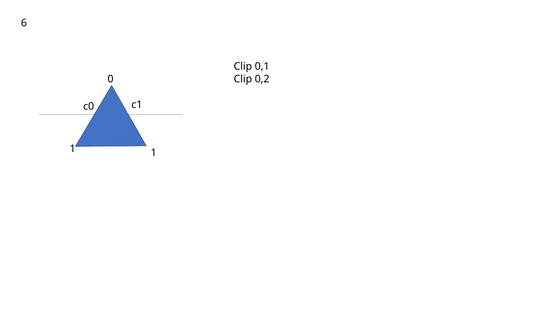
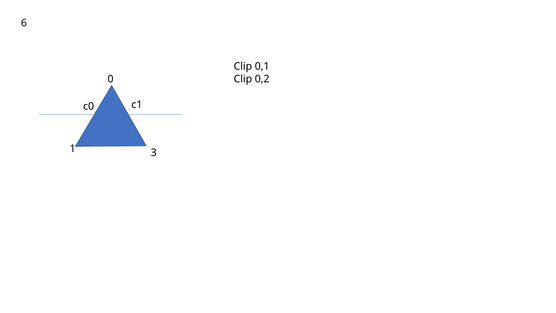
1 1: 1 -> 3 (154, 153)
